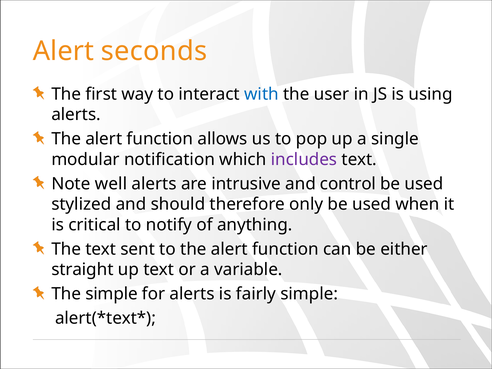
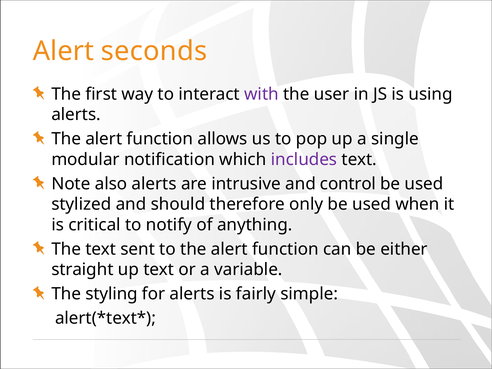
with colour: blue -> purple (261, 94)
well: well -> also (111, 184)
The simple: simple -> styling (112, 294)
